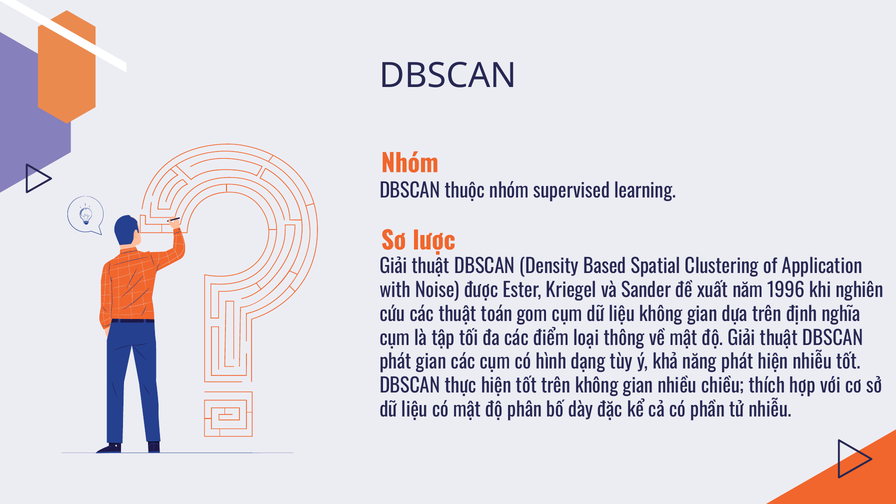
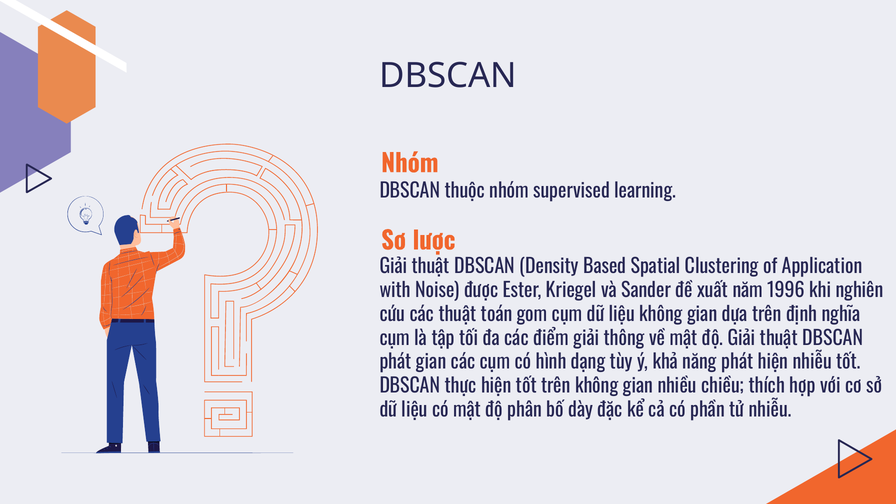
điểm loại: loại -> giải (586, 339)
